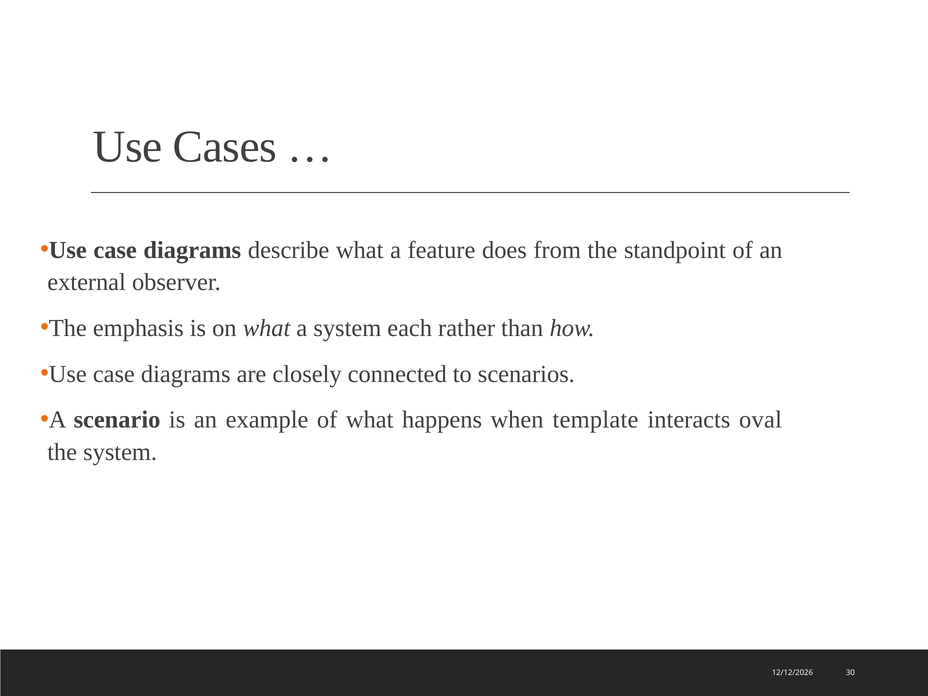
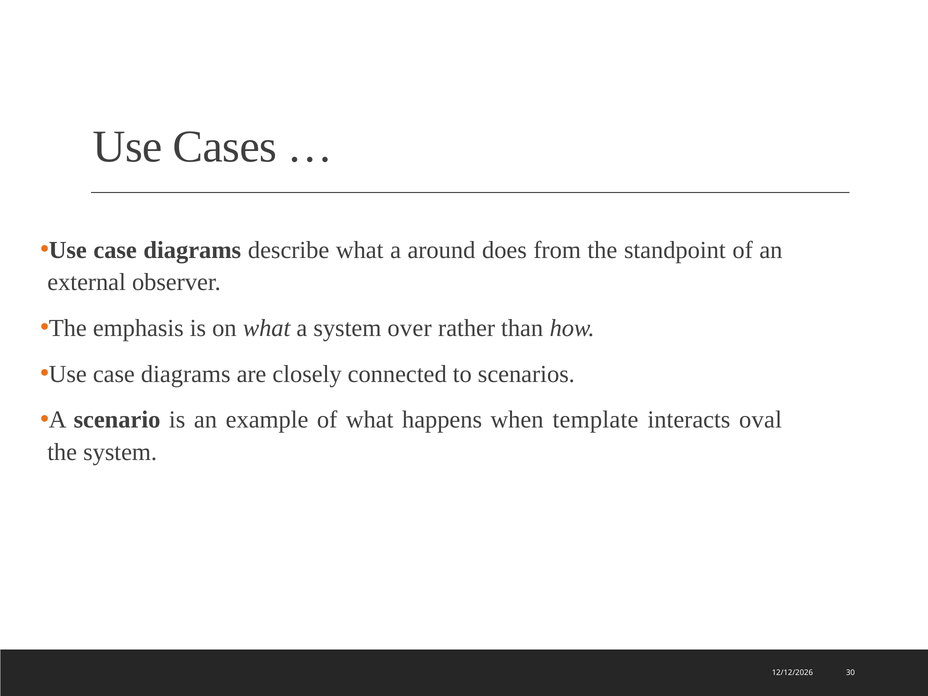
feature: feature -> around (441, 250)
each: each -> over (410, 328)
